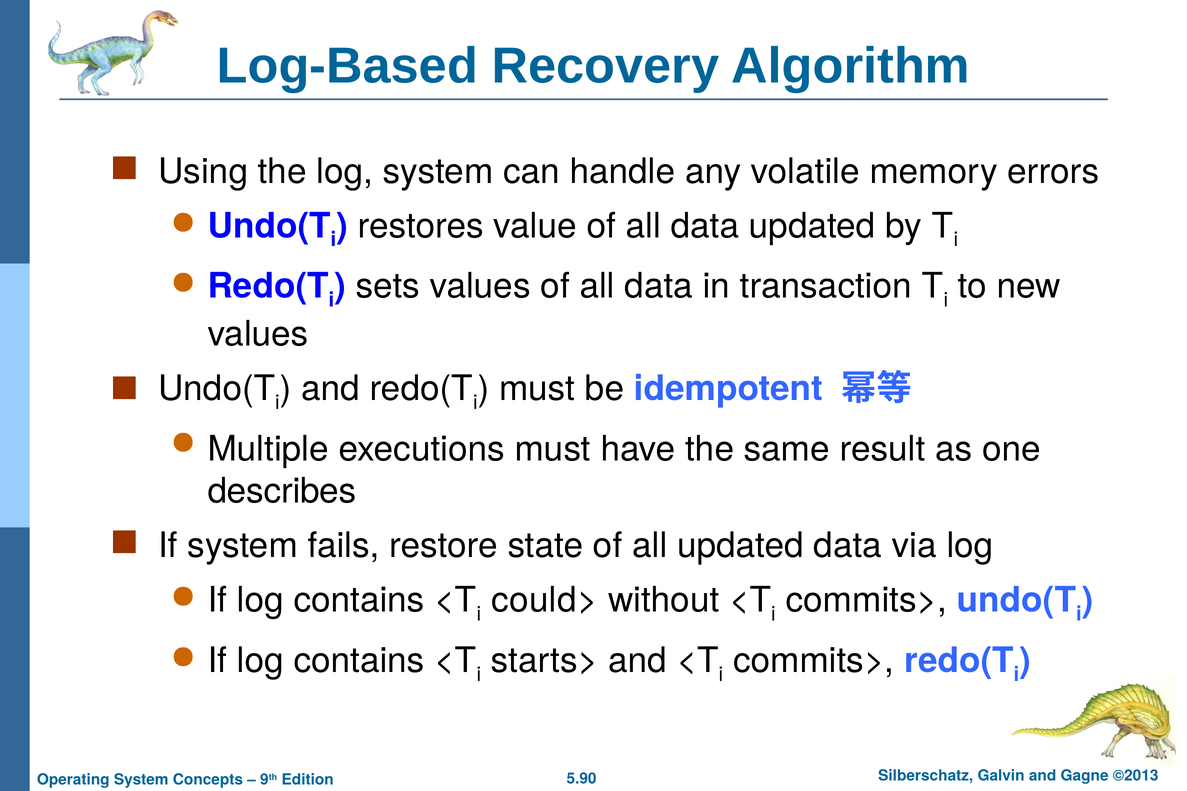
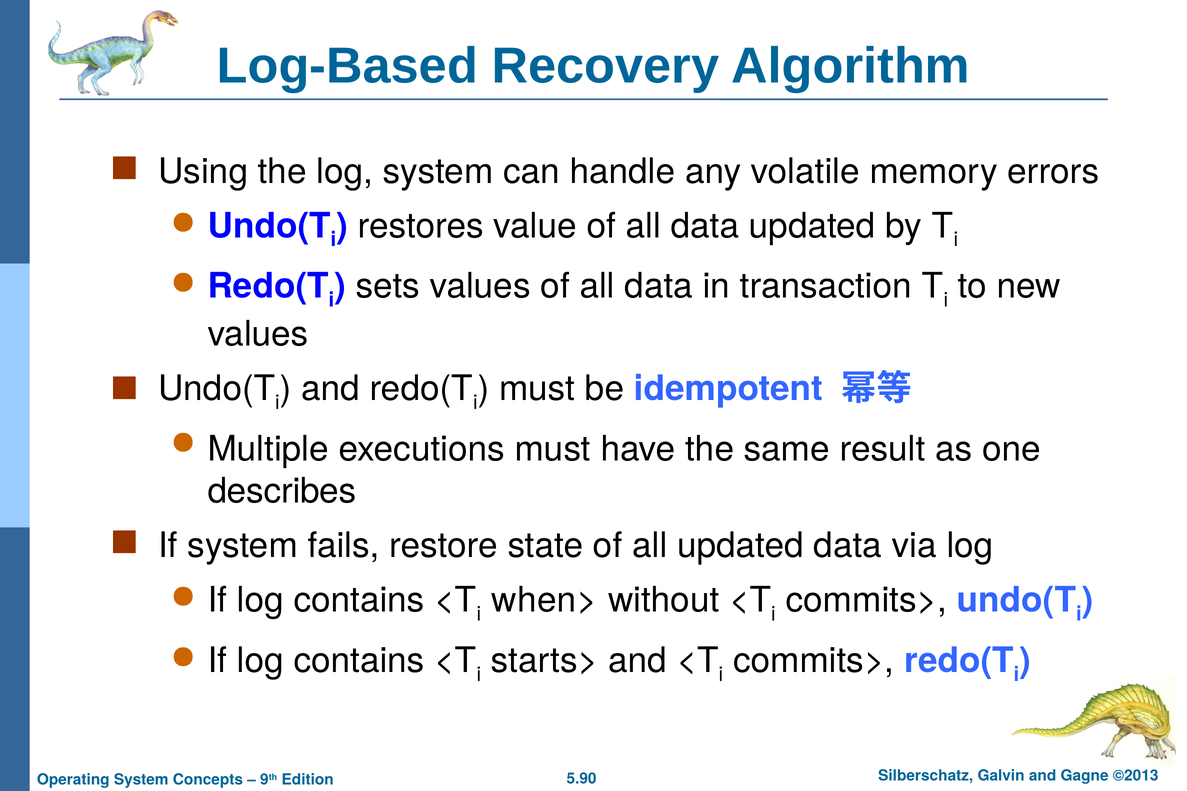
could>: could> -> when> (544, 601)
